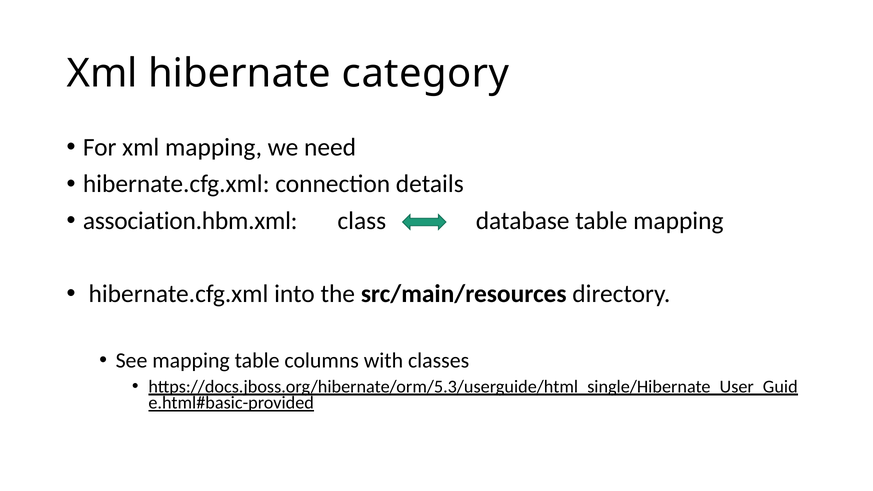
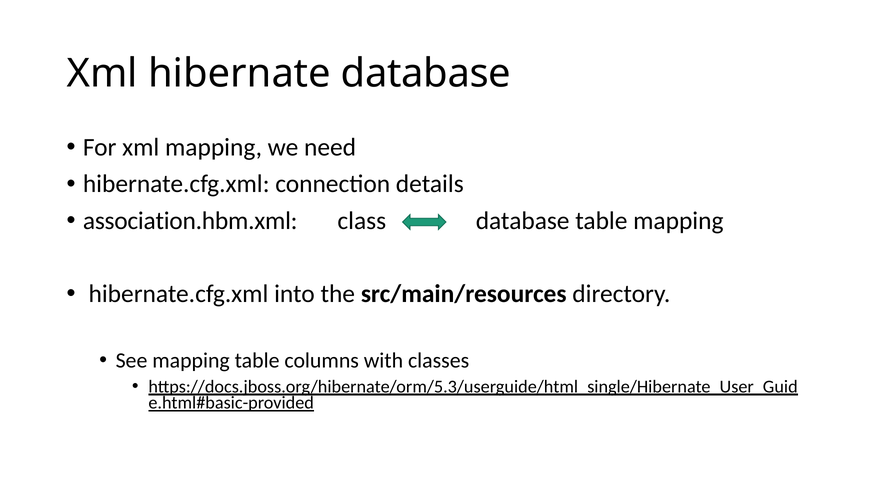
hibernate category: category -> database (426, 73)
